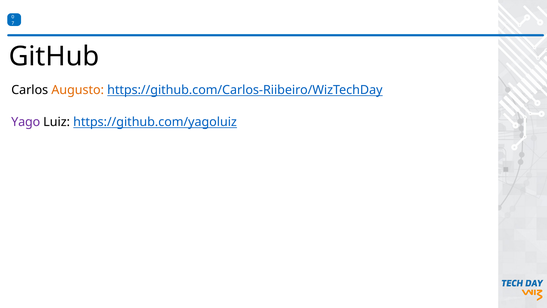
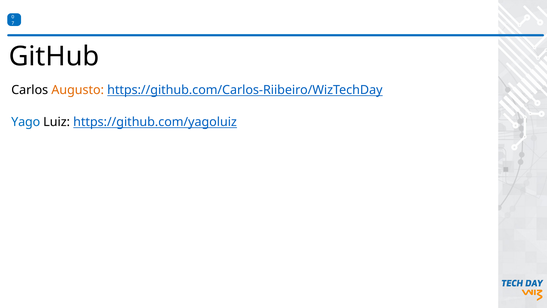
Yago colour: purple -> blue (26, 122)
